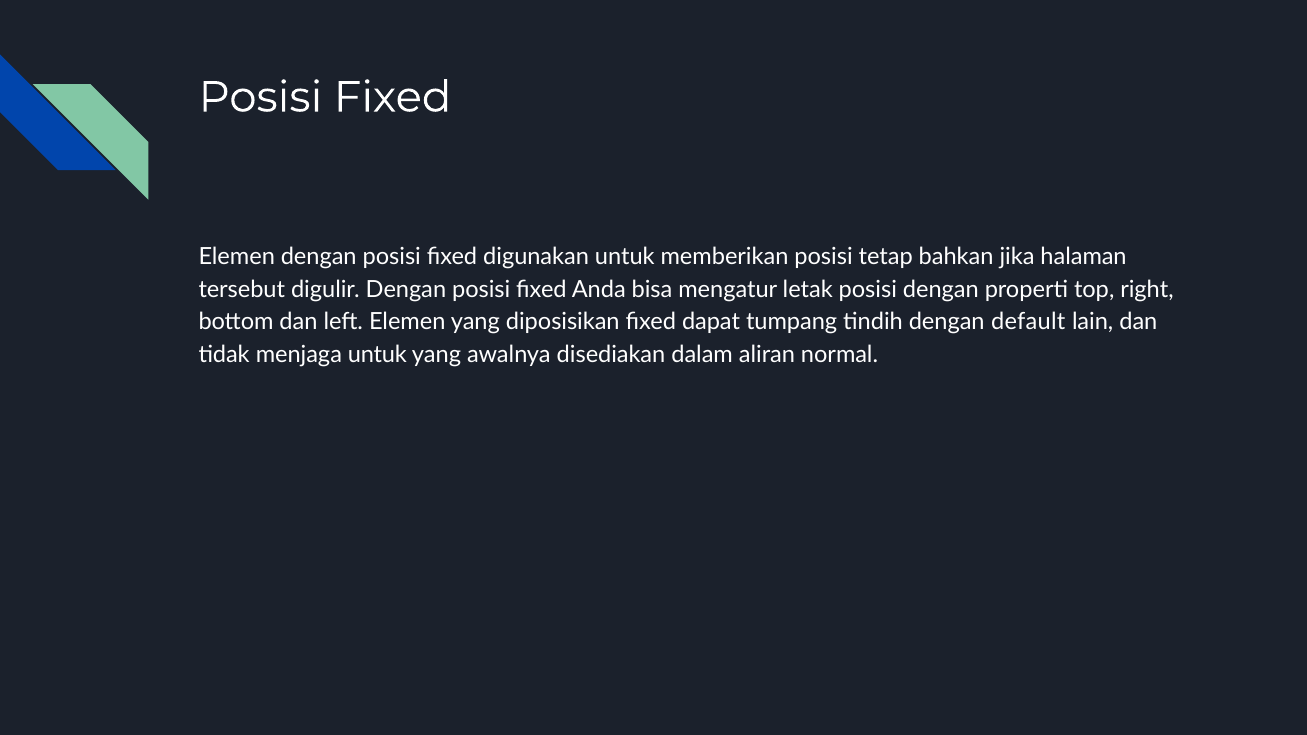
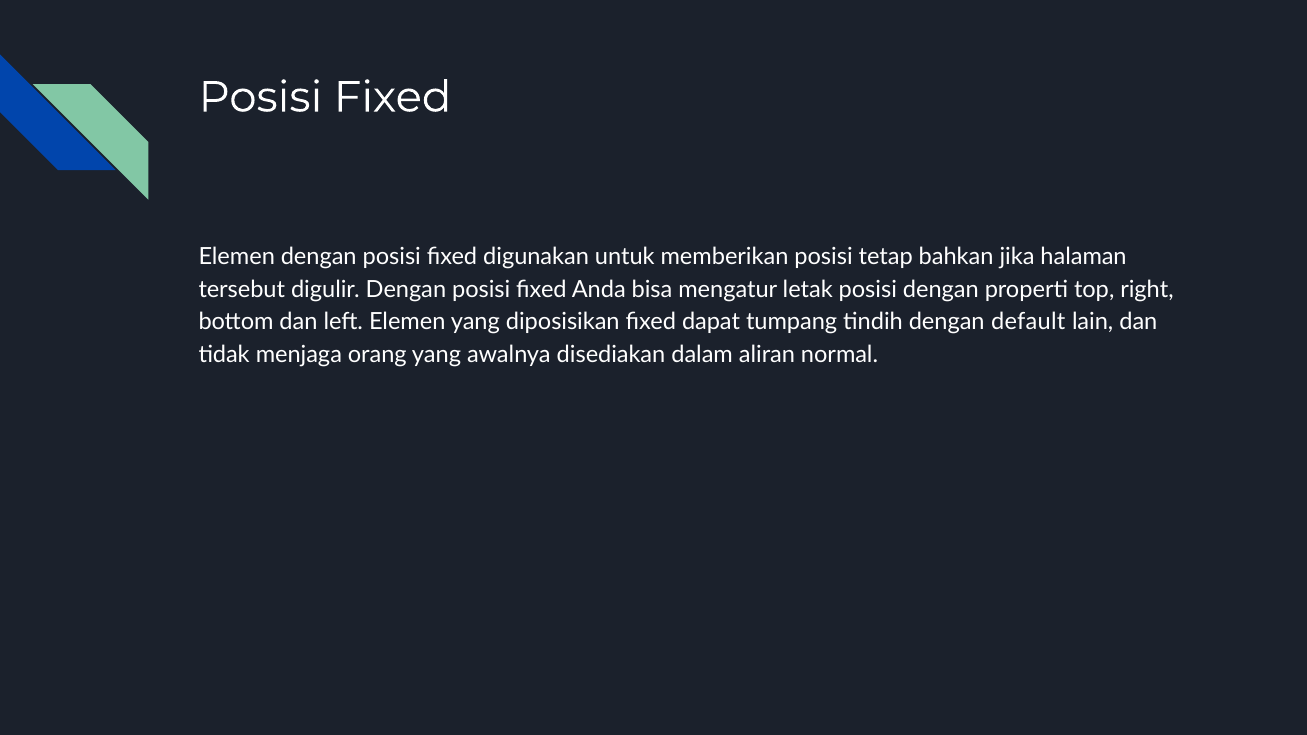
menjaga untuk: untuk -> orang (377, 354)
